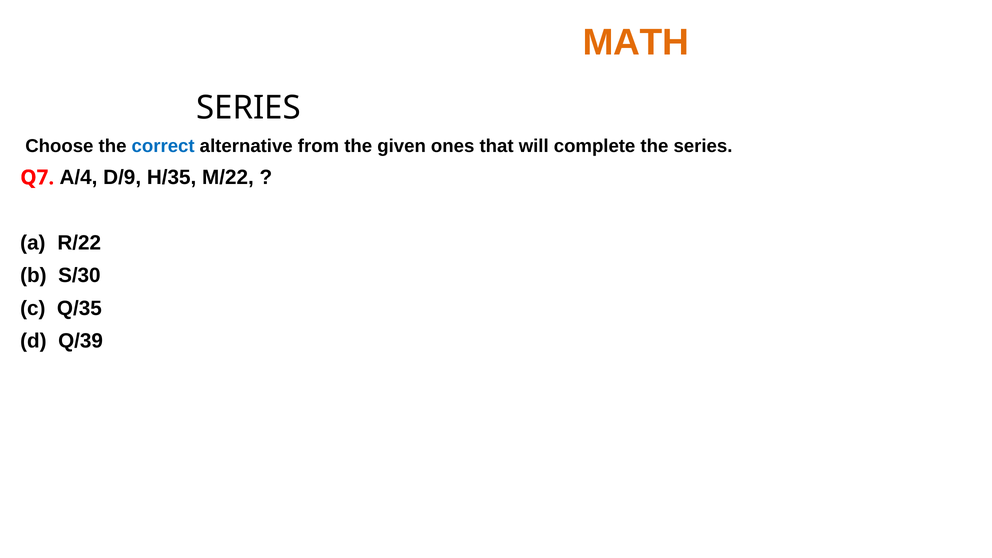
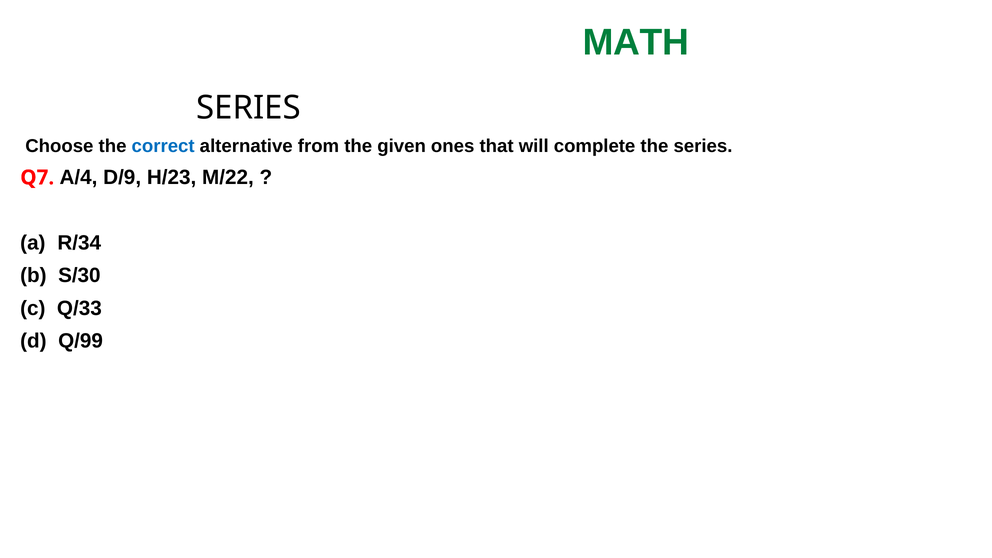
MATH colour: orange -> green (636, 43)
H/35: H/35 -> H/23 (172, 178)
R/22: R/22 -> R/34 (79, 243)
Q/35: Q/35 -> Q/33 (79, 308)
Q/39: Q/39 -> Q/99 (81, 341)
